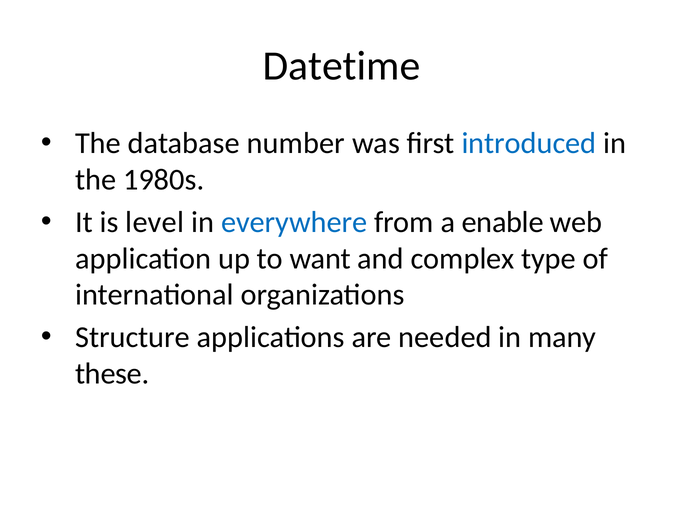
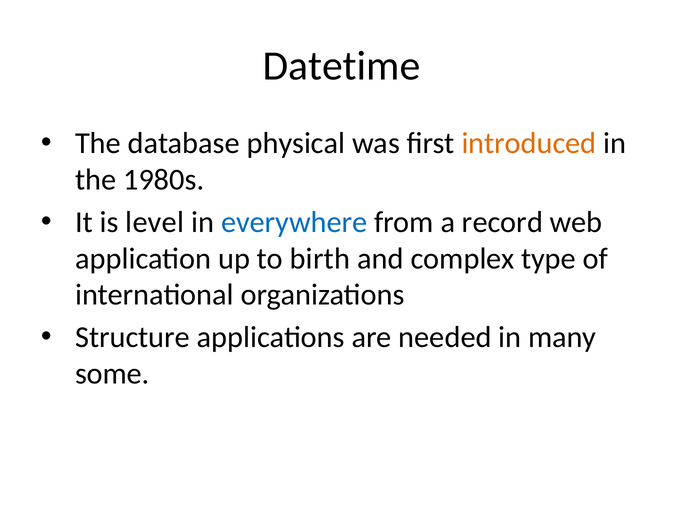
number: number -> physical (296, 143)
introduced colour: blue -> orange (529, 143)
enable: enable -> record (502, 222)
want: want -> birth (320, 259)
these: these -> some (112, 374)
